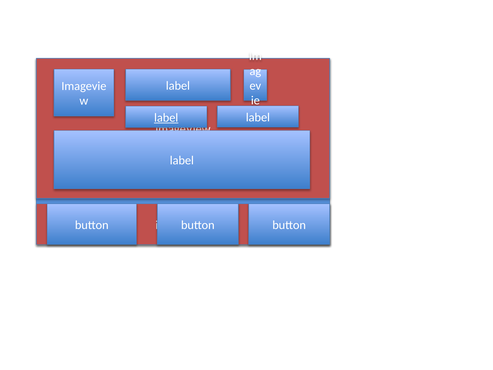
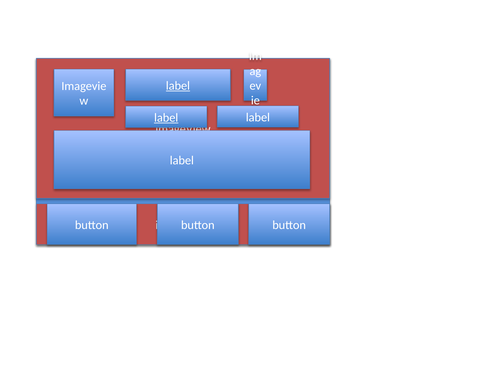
label underline: none -> present (178, 86)
